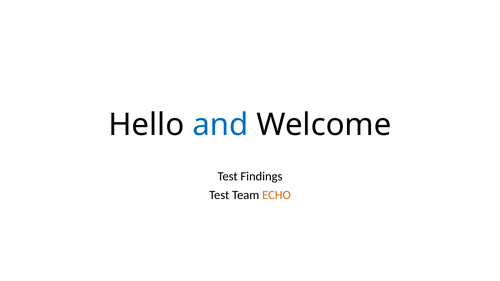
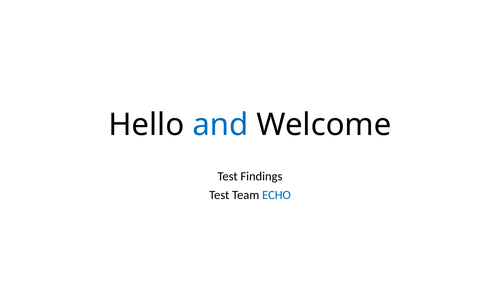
ECHO colour: orange -> blue (276, 195)
